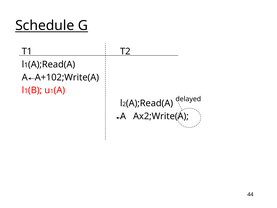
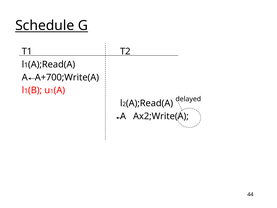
A+102;Write(A: A+102;Write(A -> A+700;Write(A (67, 77)
